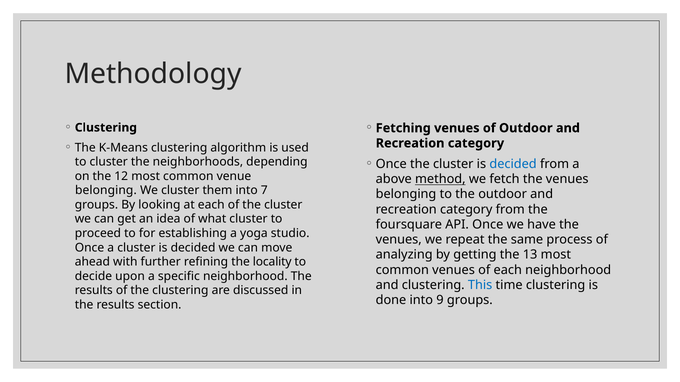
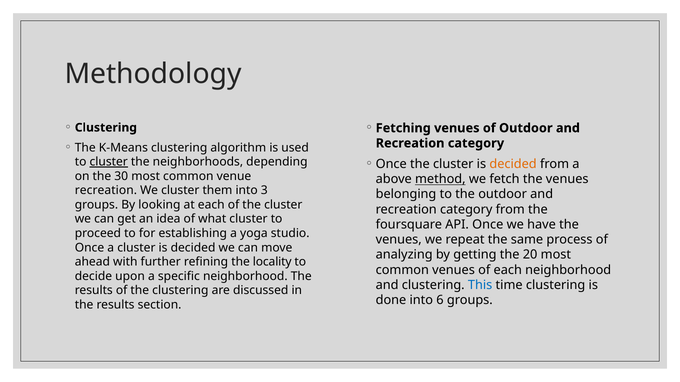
decided colour: blue -> orange (513, 164)
cluster underline: none -> present (109, 162)
12: 12 -> 30 (121, 176)
belonging: belonging -> recreation (106, 191)
7: 7 -> 3 (264, 191)
13: 13 -> 20 (530, 255)
9: 9 -> 6 (440, 301)
